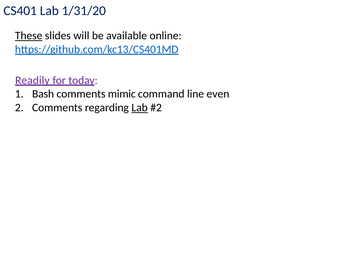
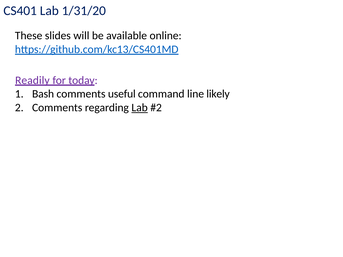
These underline: present -> none (29, 36)
mimic: mimic -> useful (122, 94)
even: even -> likely (218, 94)
